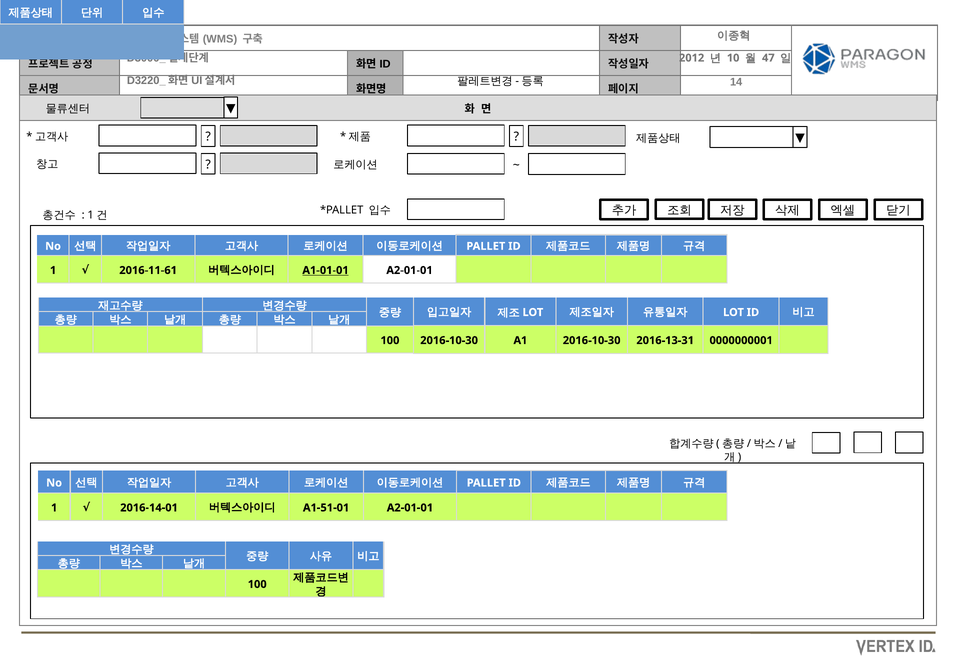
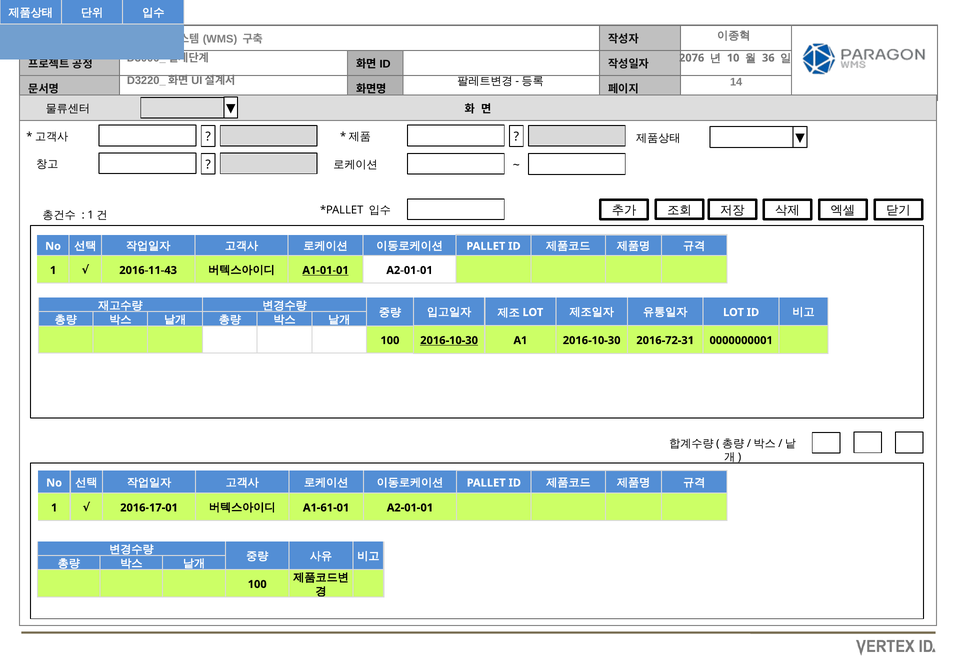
2012: 2012 -> 2076 (692, 58)
47: 47 -> 36 (768, 58)
2016-11-61: 2016-11-61 -> 2016-11-43 (148, 270)
2016-10-30 underline: none -> present (449, 340)
2016-13-31: 2016-13-31 -> 2016-72-31 (665, 340)
2016-14-01: 2016-14-01 -> 2016-17-01 (149, 507)
A1-51-01: A1-51-01 -> A1-61-01 (326, 507)
